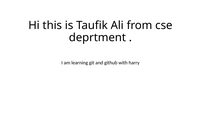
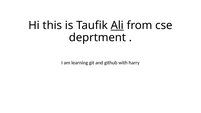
Ali underline: none -> present (117, 25)
